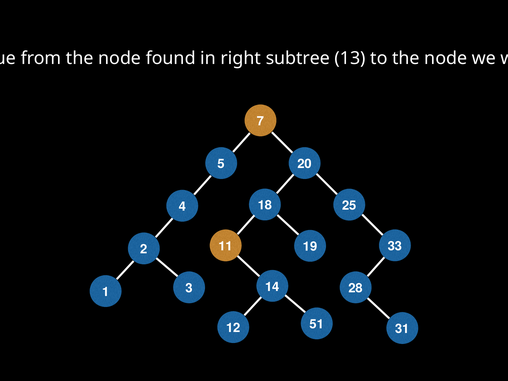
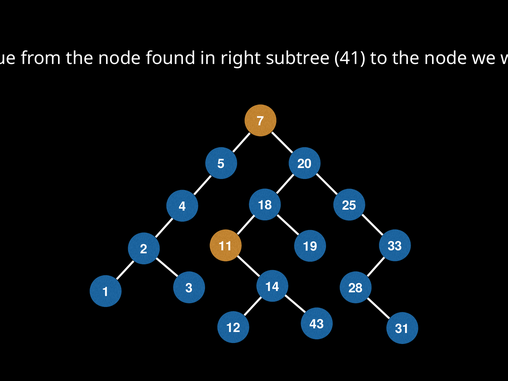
13: 13 -> 41 (350, 58)
51: 51 -> 43 (317, 324)
